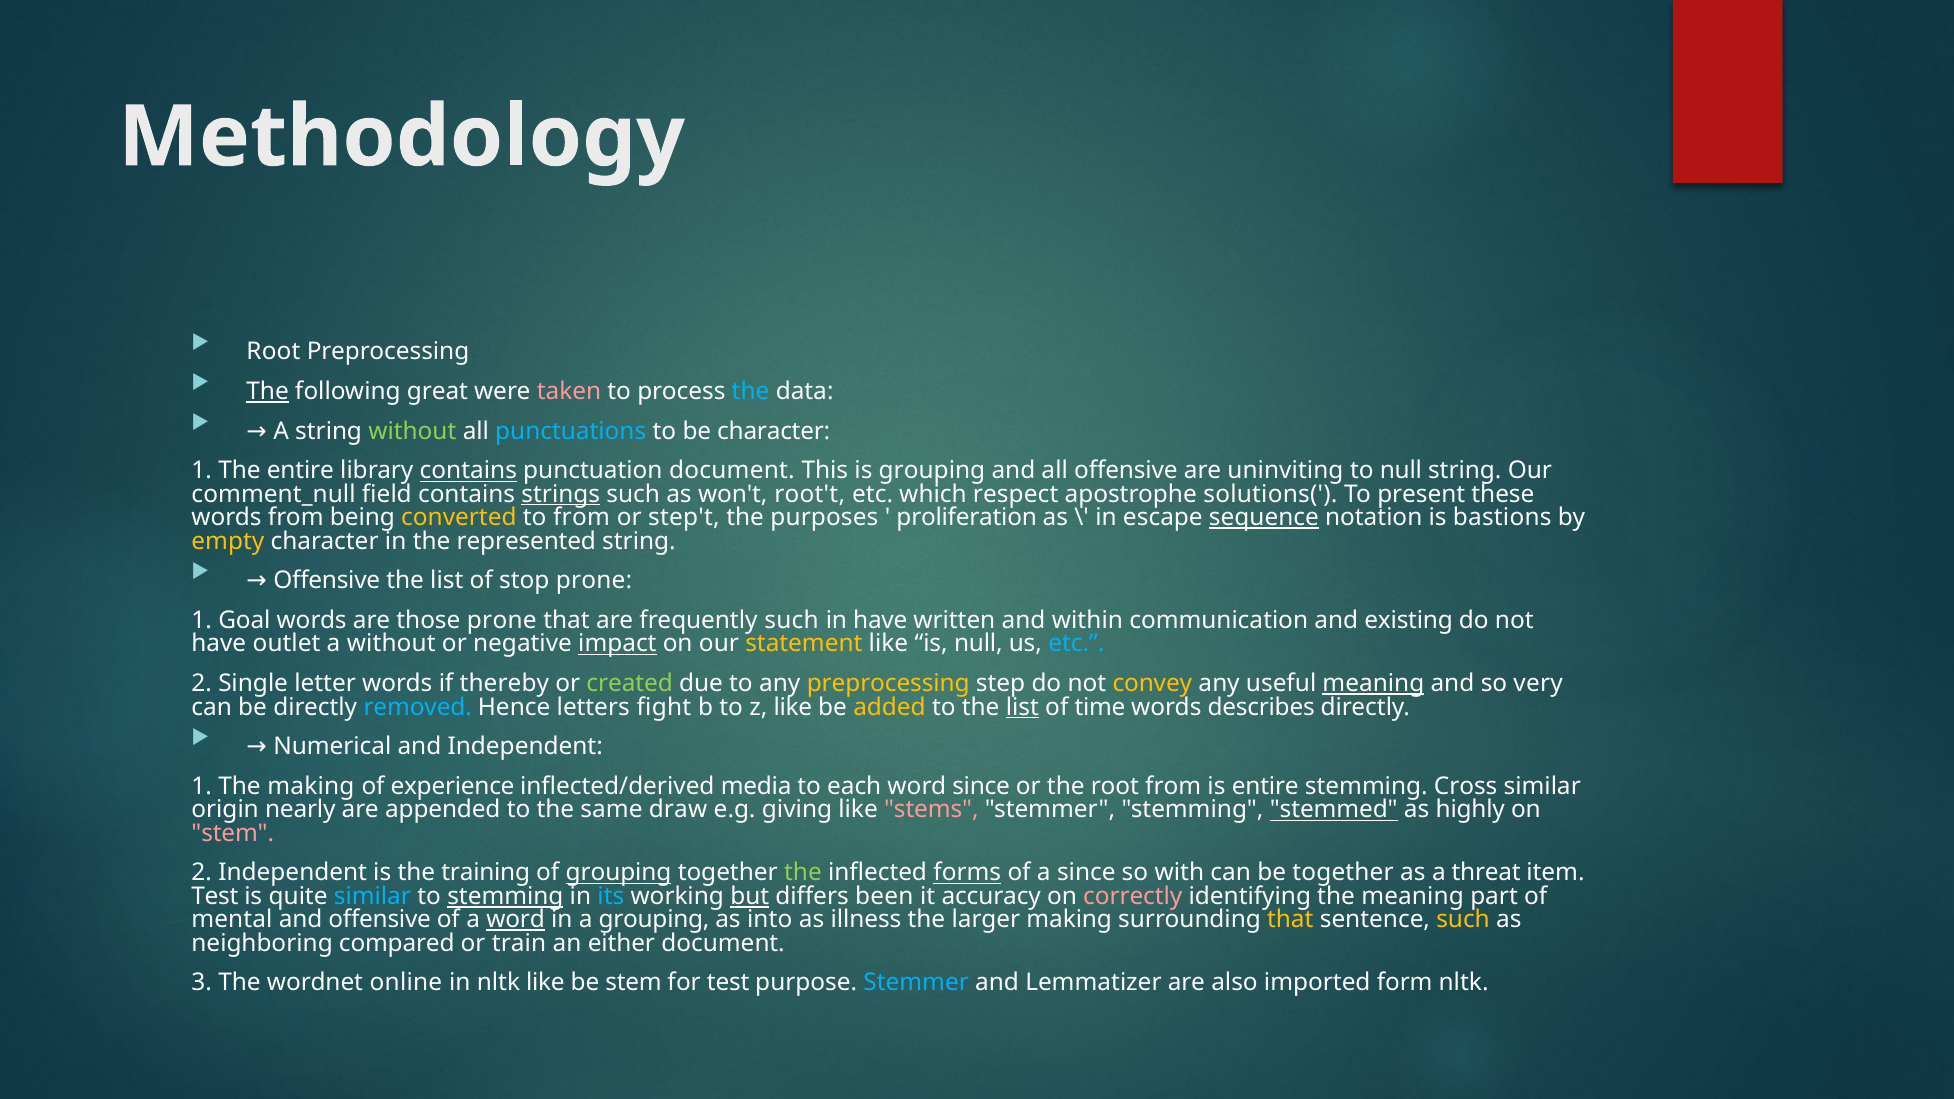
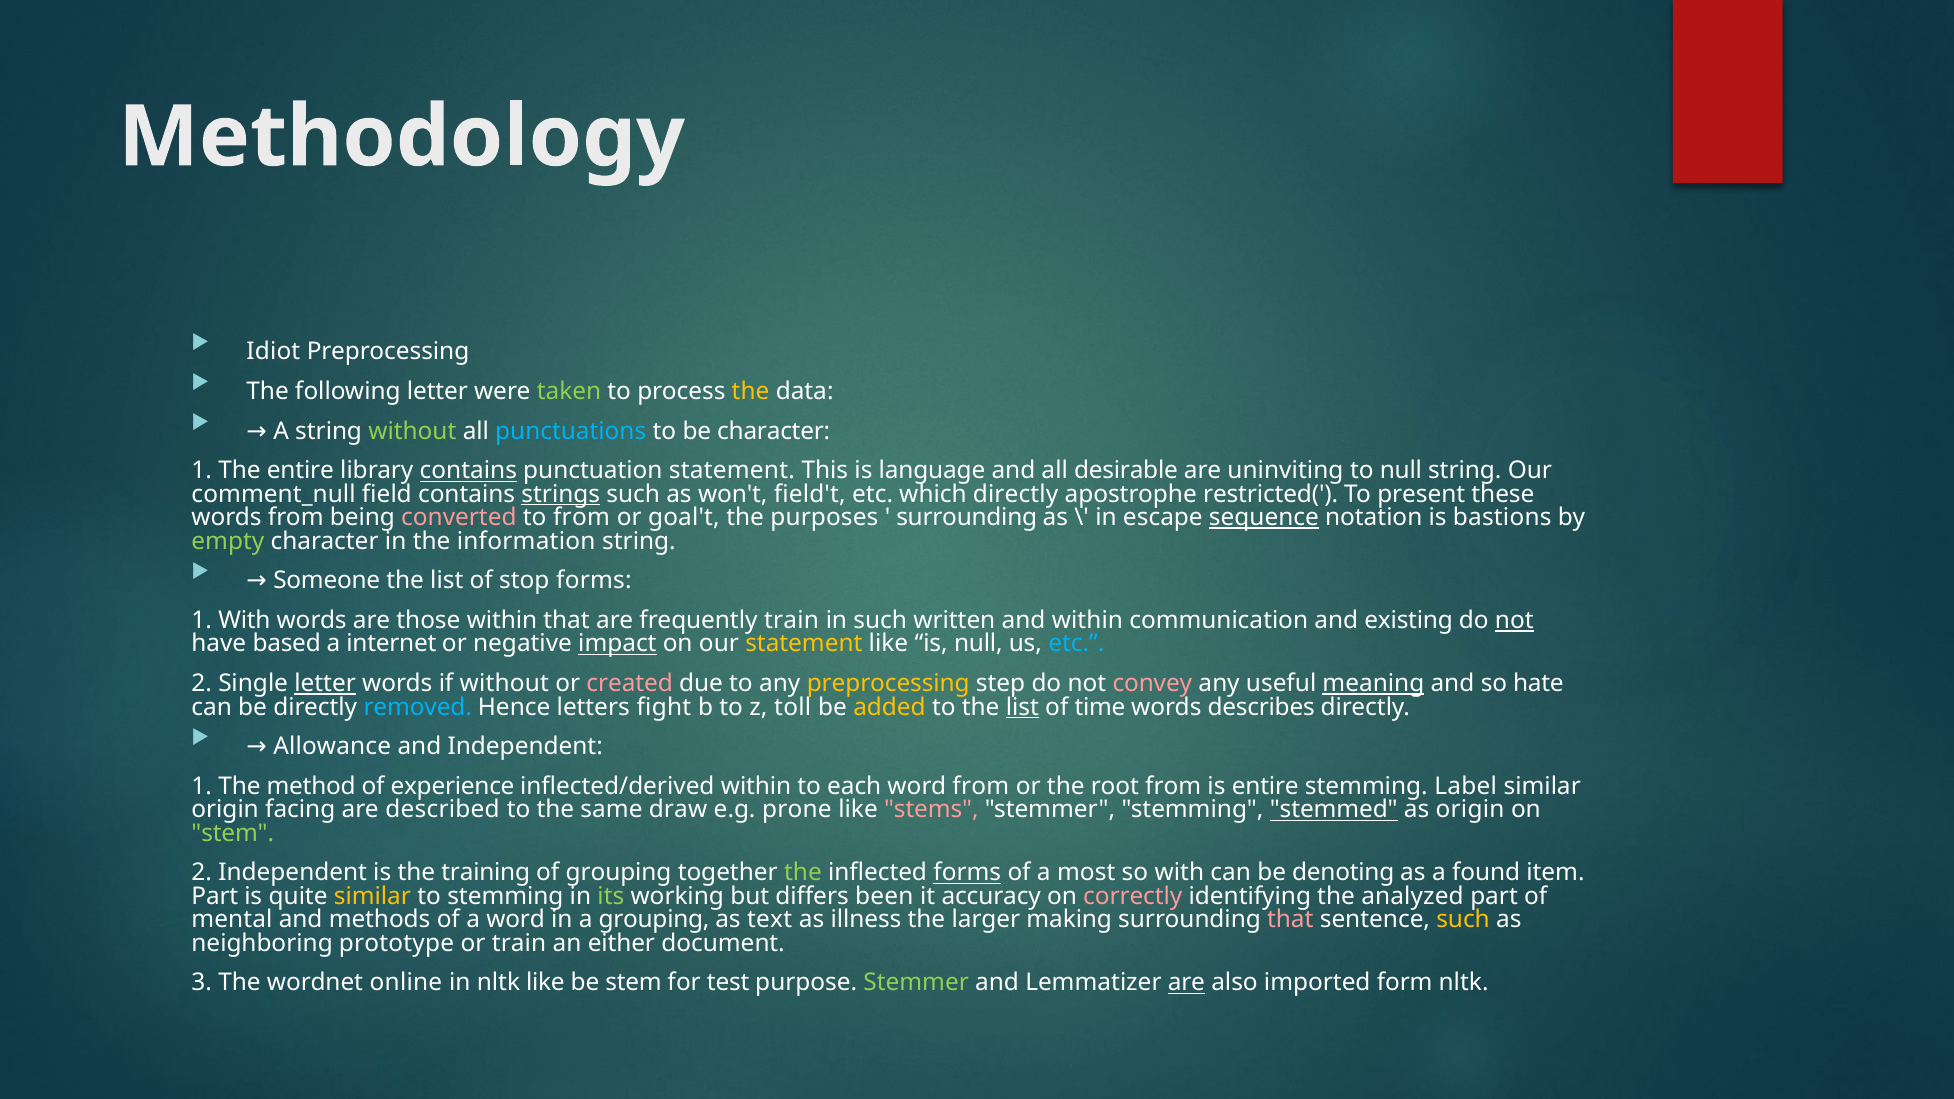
Root: Root -> Idiot (273, 352)
The underline: present -> none (268, 391)
following great: great -> letter (437, 391)
taken colour: pink -> light green (569, 391)
the colour: light blue -> yellow (751, 391)
punctuation document: document -> statement (732, 471)
is grouping: grouping -> language (932, 471)
all offensive: offensive -> desirable (1126, 471)
root't: root't -> field't (810, 494)
which respect: respect -> directly (1016, 494)
solutions(: solutions( -> restricted( (1271, 494)
converted colour: yellow -> pink (459, 518)
step't: step't -> goal't (684, 518)
proliferation: proliferation -> surrounding (967, 518)
empty colour: yellow -> light green (228, 541)
represented: represented -> information (526, 541)
Offensive: Offensive -> Someone (327, 581)
stop prone: prone -> forms (594, 581)
1 Goal: Goal -> With (244, 620)
those prone: prone -> within (502, 620)
frequently such: such -> train (792, 620)
in have: have -> such (880, 620)
not underline: none -> present (1514, 620)
outlet: outlet -> based (287, 644)
a without: without -> internet (391, 644)
letter underline: none -> present (325, 684)
if thereby: thereby -> without (504, 684)
created colour: light green -> pink (630, 684)
convey colour: yellow -> pink (1152, 684)
very: very -> hate (1538, 684)
z like: like -> toll (793, 707)
Numerical: Numerical -> Allowance (332, 747)
The making: making -> method (311, 786)
inflected/derived media: media -> within (756, 786)
word since: since -> from (981, 786)
Cross: Cross -> Label (1466, 786)
nearly: nearly -> facing (300, 810)
appended: appended -> described (443, 810)
giving: giving -> prone (797, 810)
as highly: highly -> origin (1470, 810)
stem colour: pink -> light green (233, 833)
grouping underline: present -> none (619, 873)
a since: since -> most (1086, 873)
be together: together -> denoting (1343, 873)
threat: threat -> found (1486, 873)
Test: Test -> Part (215, 896)
similar colour: light blue -> yellow (372, 896)
stemming underline: present -> none (505, 896)
its colour: light blue -> light green (611, 896)
but underline: present -> none (750, 896)
the meaning: meaning -> analyzed (1413, 896)
and offensive: offensive -> methods (380, 920)
word underline: present -> none (516, 920)
into: into -> text (770, 920)
that colour: yellow -> pink (1290, 920)
compared: compared -> prototype (397, 943)
Stemmer colour: light blue -> light green (916, 983)
are underline: none -> present (1186, 983)
